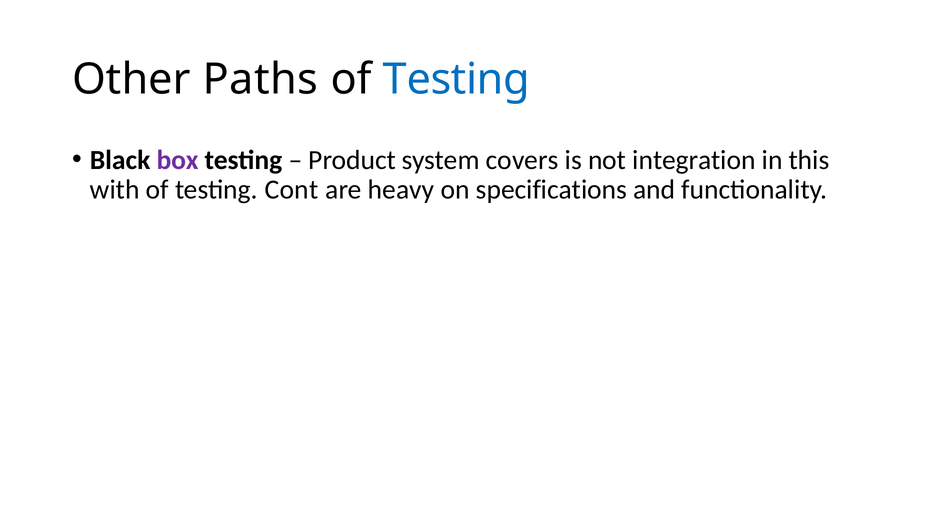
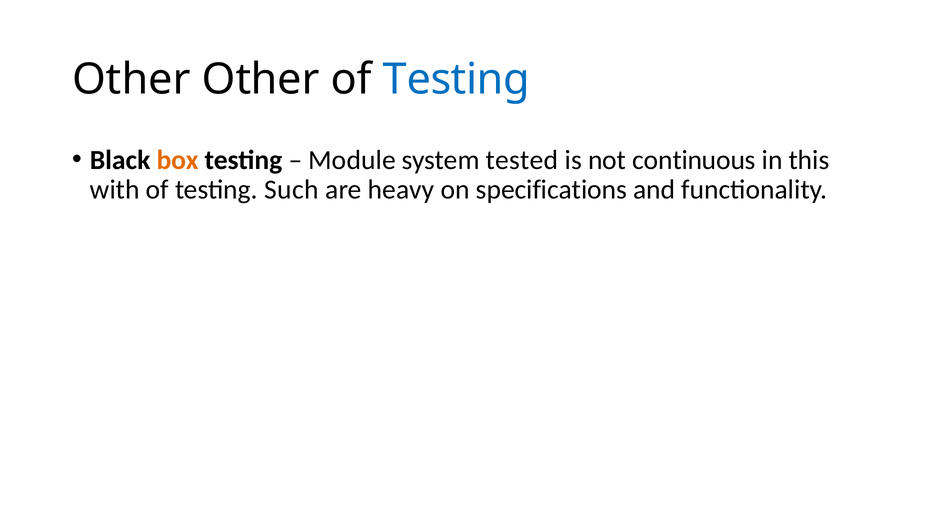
Other Paths: Paths -> Other (261, 79)
box colour: purple -> orange (178, 160)
Product: Product -> Module (352, 160)
covers: covers -> tested (522, 160)
integration: integration -> continuous (694, 160)
Cont: Cont -> Such (292, 190)
